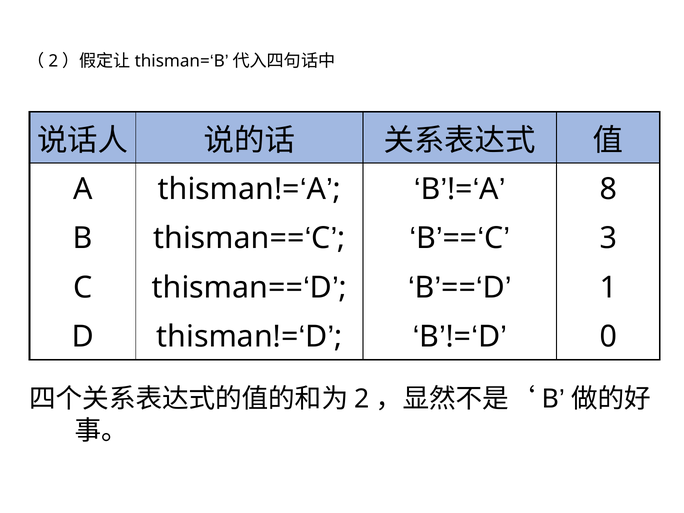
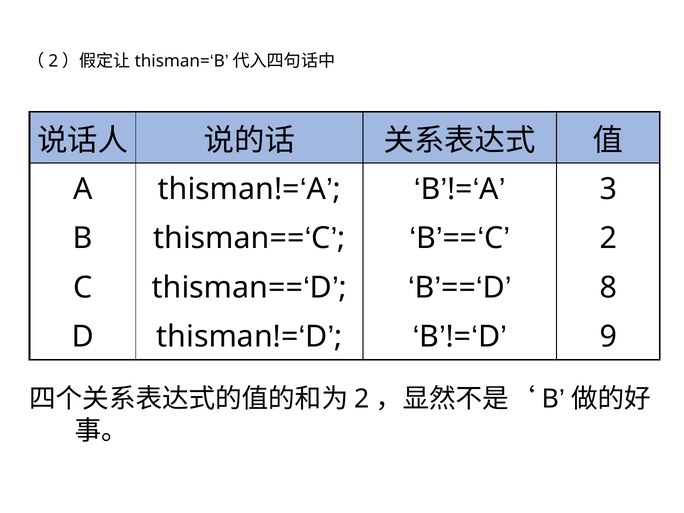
8: 8 -> 3 (608, 189)
3: 3 -> 2 (608, 238)
1: 1 -> 8 (608, 288)
0: 0 -> 9 (608, 337)
